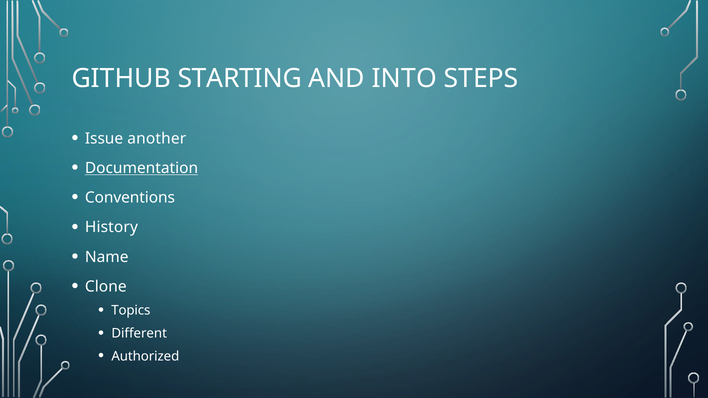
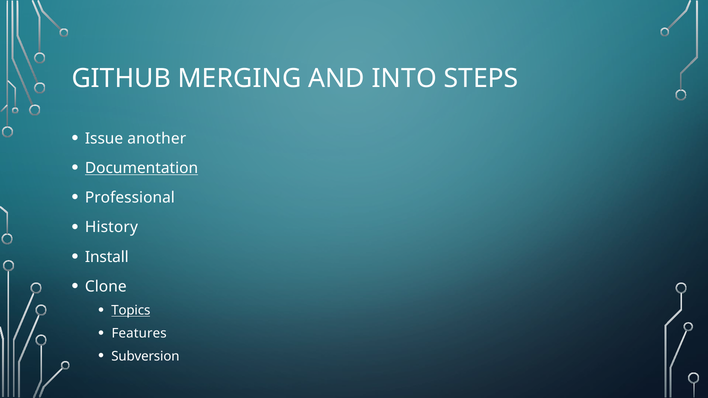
STARTING: STARTING -> MERGING (240, 79)
Conventions: Conventions -> Professional (130, 198)
Name: Name -> Install (107, 257)
Topics underline: none -> present (131, 311)
Different: Different -> Features (139, 334)
Authorized: Authorized -> Subversion (145, 356)
